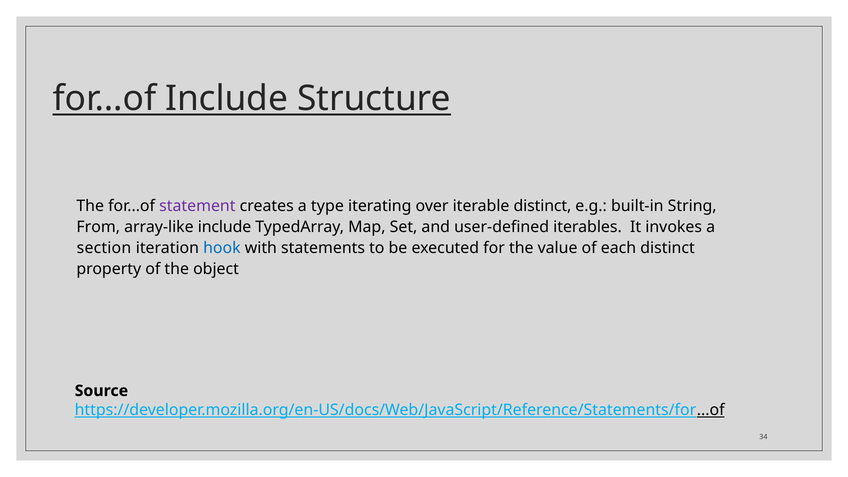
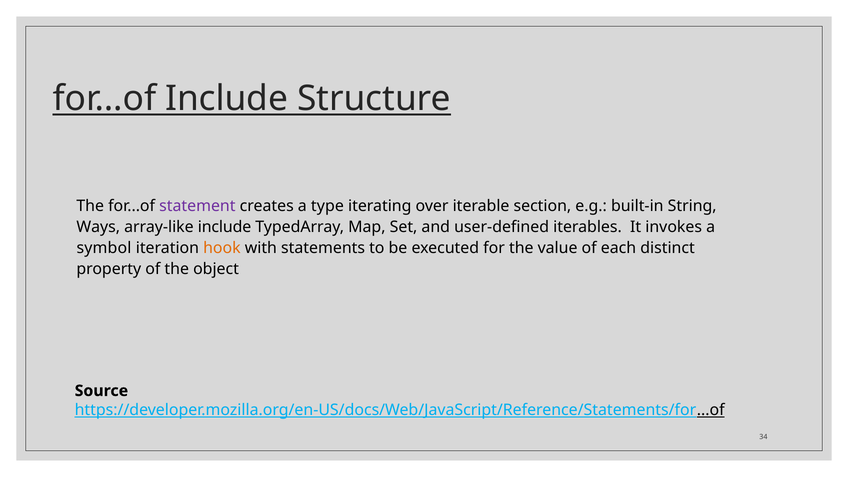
iterable distinct: distinct -> section (542, 206)
From: From -> Ways (98, 227)
section: section -> symbol (104, 248)
hook colour: blue -> orange (222, 248)
